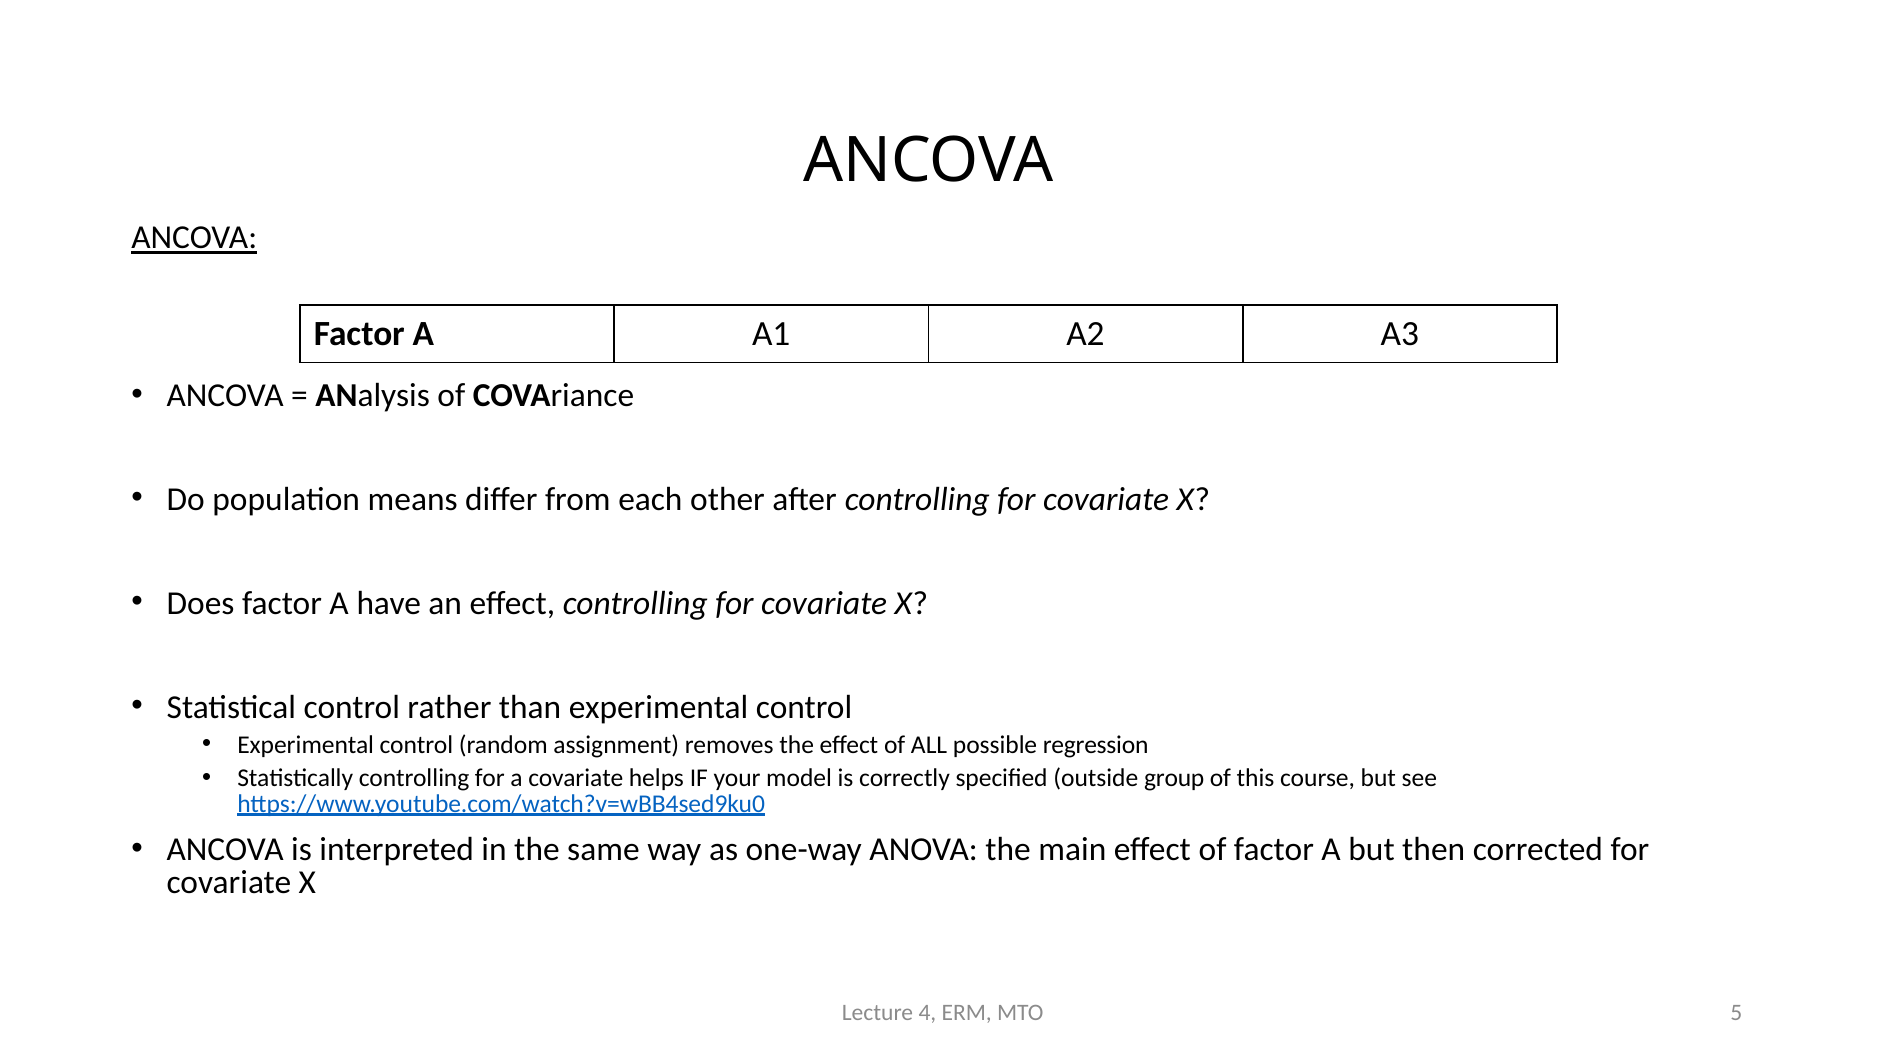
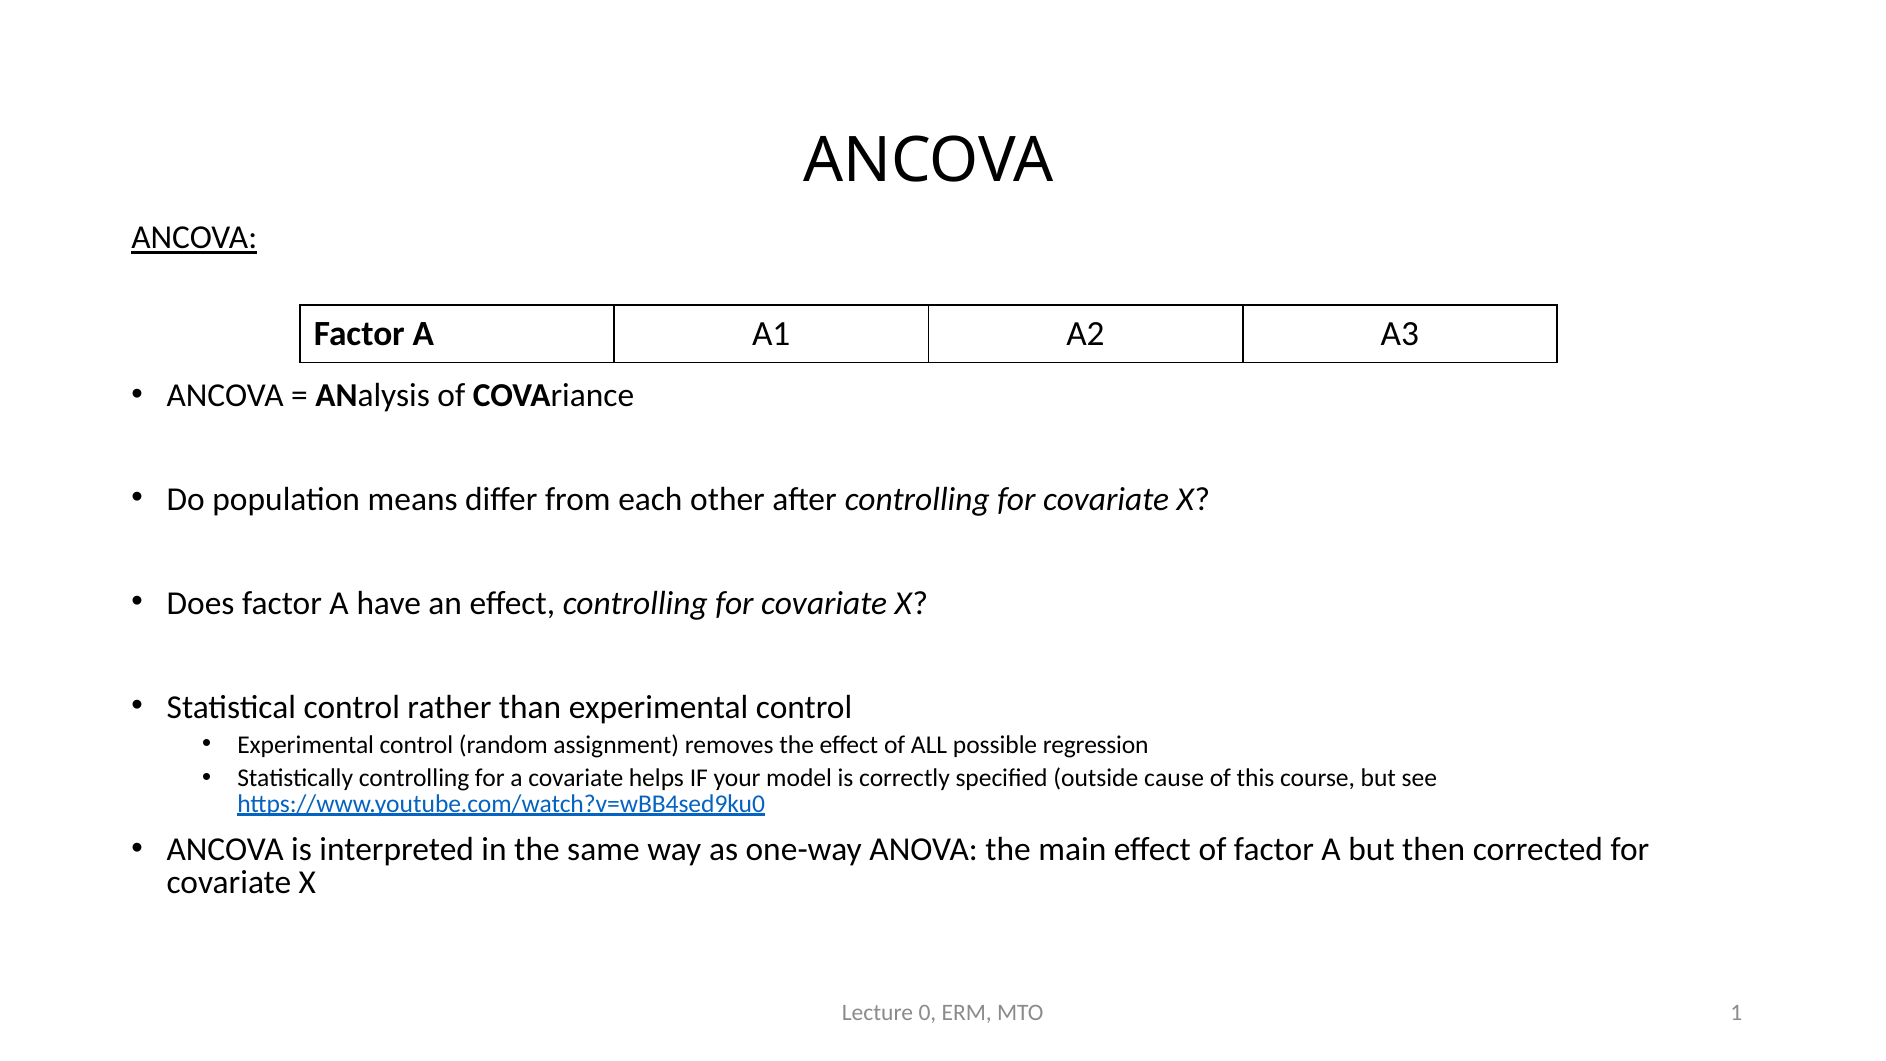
group: group -> cause (1174, 778)
4: 4 -> 0 (927, 1013)
5: 5 -> 1 (1736, 1013)
